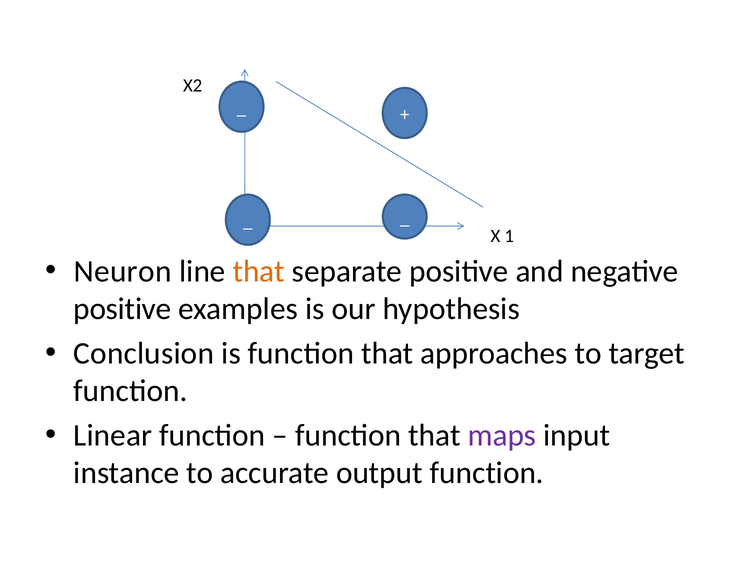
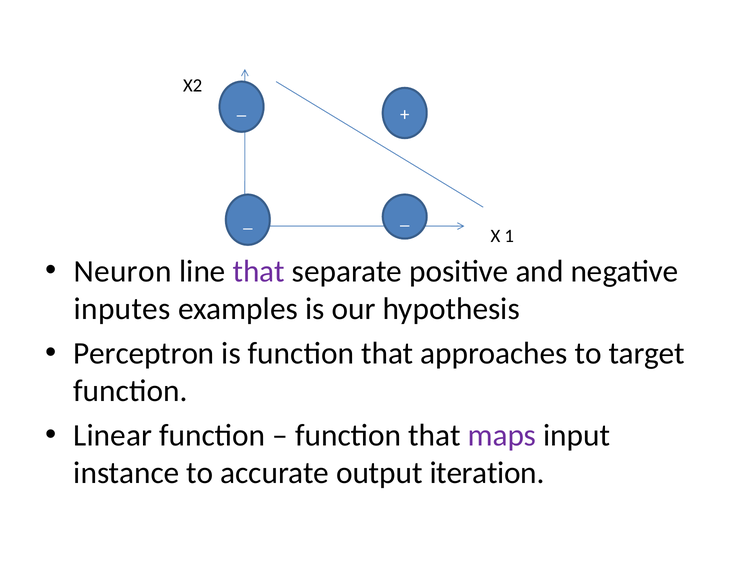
that colour: orange -> purple (259, 271)
positive: positive -> inputes (122, 309)
Conclusion: Conclusion -> Perceptron (144, 353)
output function: function -> iteration (487, 473)
